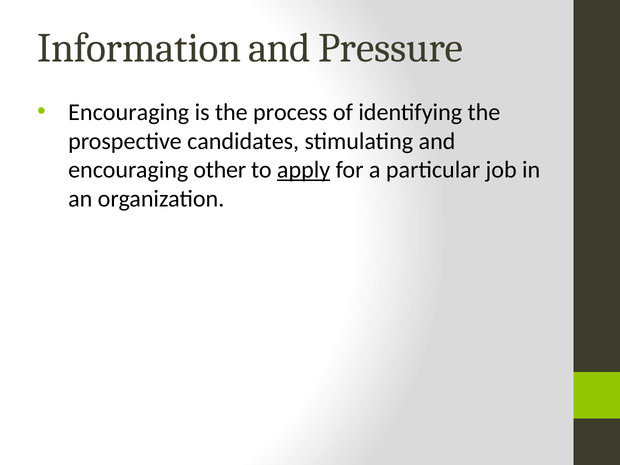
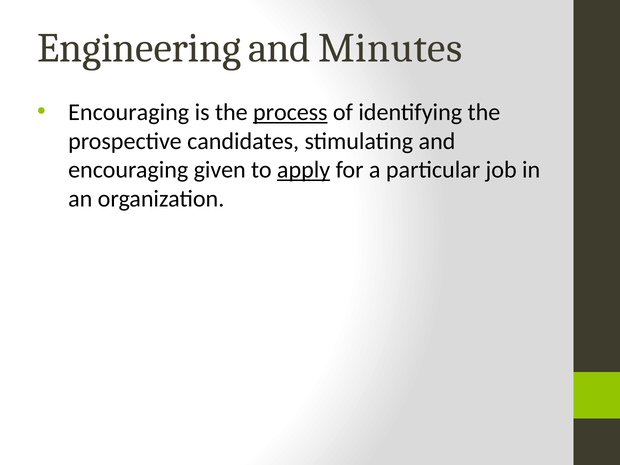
Information: Information -> Engineering (139, 48)
Pressure: Pressure -> Minutes (390, 48)
process underline: none -> present (290, 112)
other: other -> given (220, 170)
